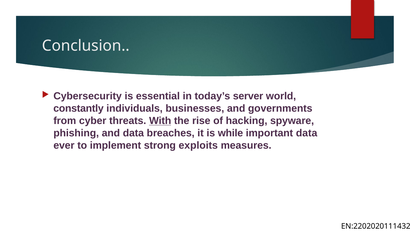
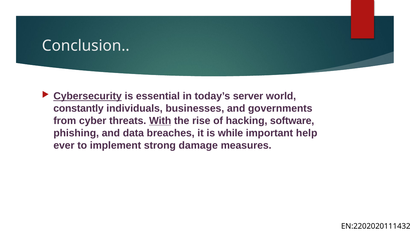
Cybersecurity underline: none -> present (88, 96)
spyware: spyware -> software (292, 121)
important data: data -> help (307, 133)
exploits: exploits -> damage (198, 145)
